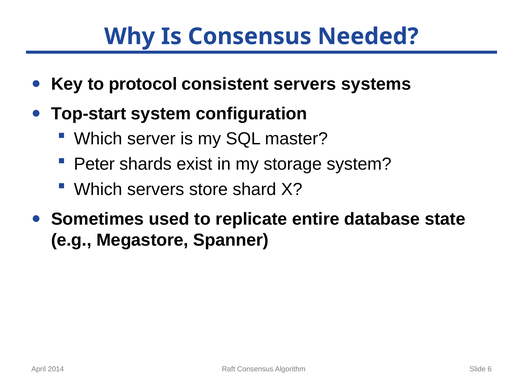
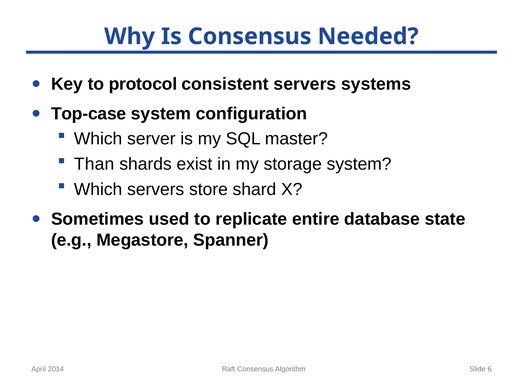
Top-start: Top-start -> Top-case (89, 114)
Peter: Peter -> Than (94, 164)
